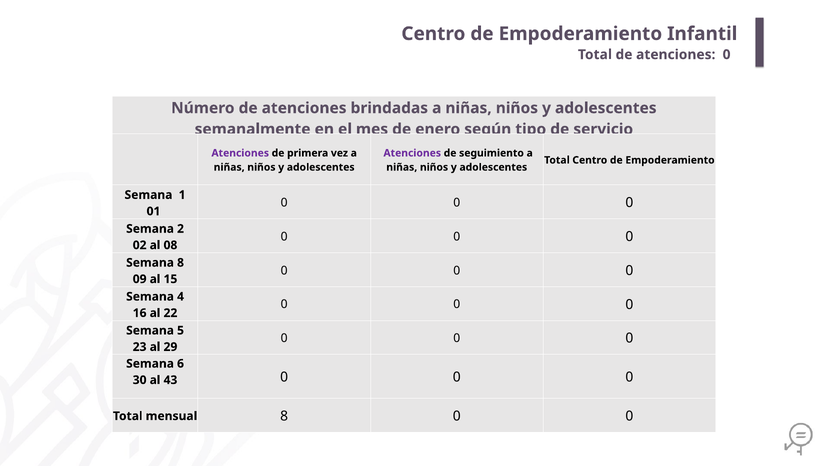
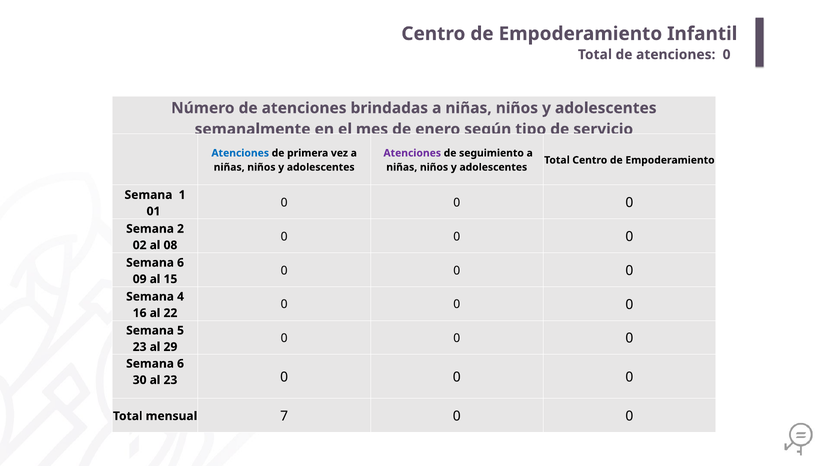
Atenciones colour: purple -> blue (240, 153)
8: 8 -> 6 (181, 263)
al 43: 43 -> 23 (170, 380)
mensual 8: 8 -> 7 (284, 416)
